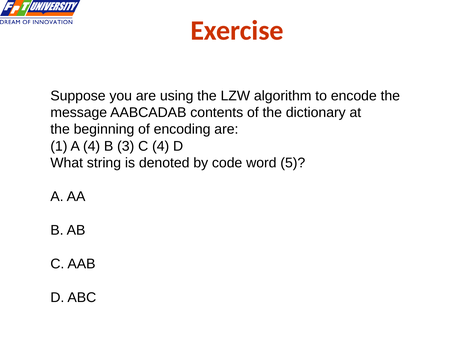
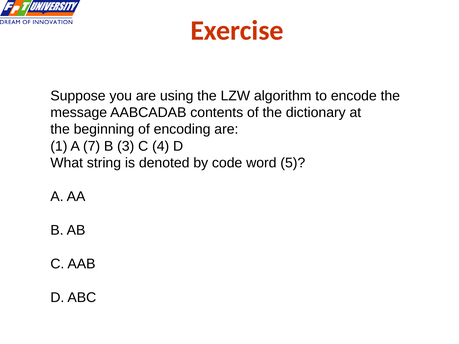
A 4: 4 -> 7 (92, 146)
